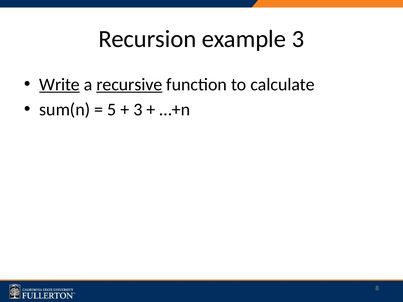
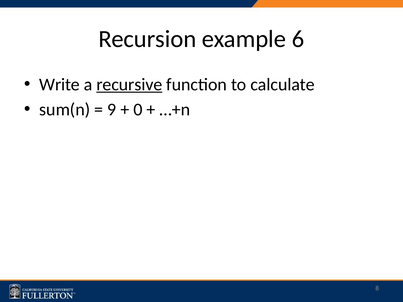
example 3: 3 -> 6 (298, 39)
Write underline: present -> none (60, 85)
5: 5 -> 9 (112, 110)
3: 3 -> 0 (138, 110)
